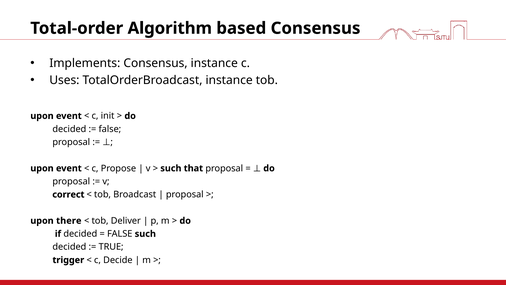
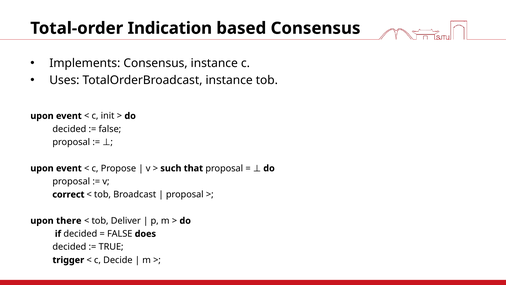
Algorithm: Algorithm -> Indication (170, 28)
FALSE such: such -> does (145, 234)
